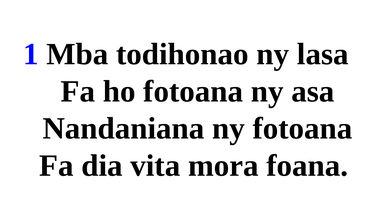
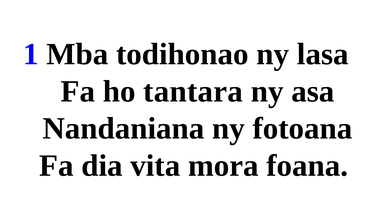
ho fotoana: fotoana -> tantara (193, 91)
